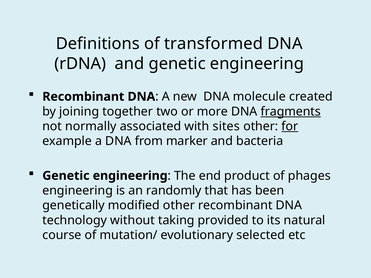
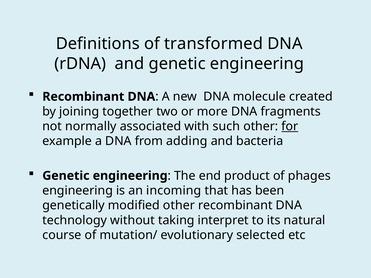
fragments underline: present -> none (291, 112)
sites: sites -> such (226, 126)
marker: marker -> adding (187, 141)
randomly: randomly -> incoming (174, 191)
provided: provided -> interpret (223, 220)
